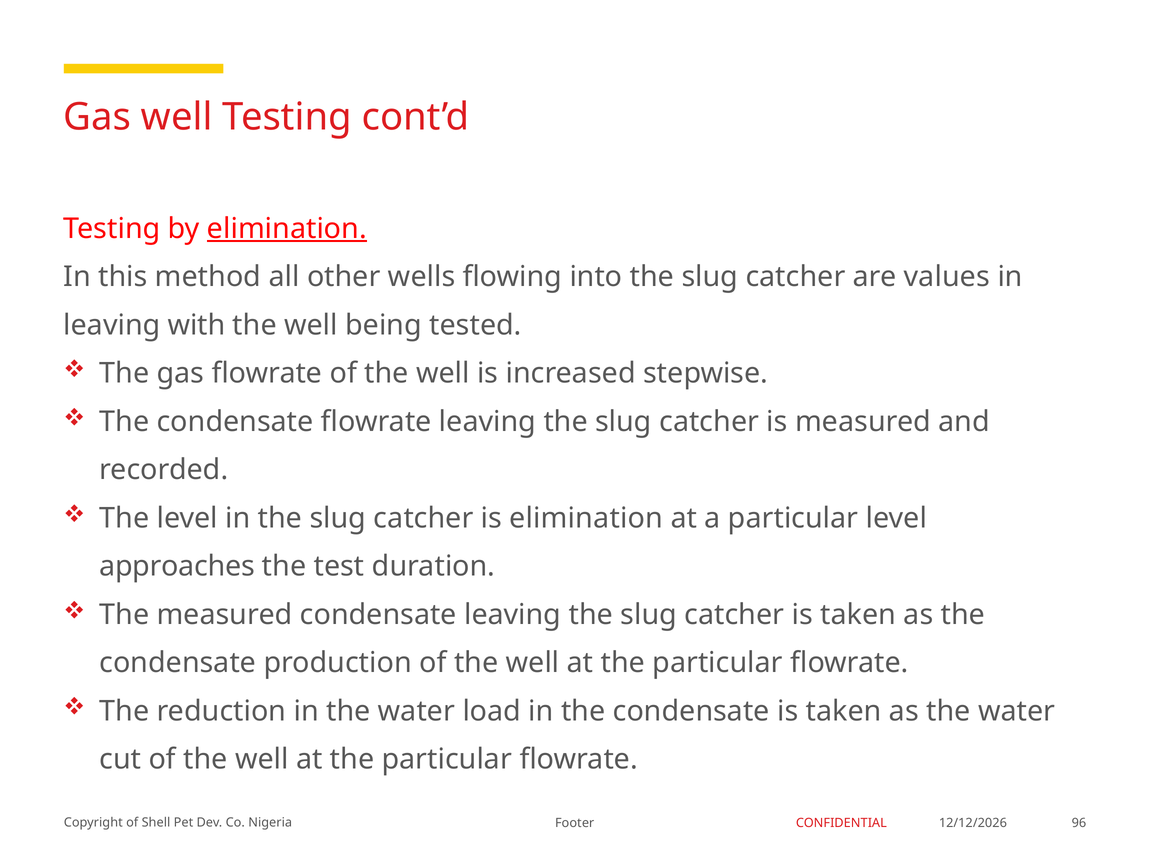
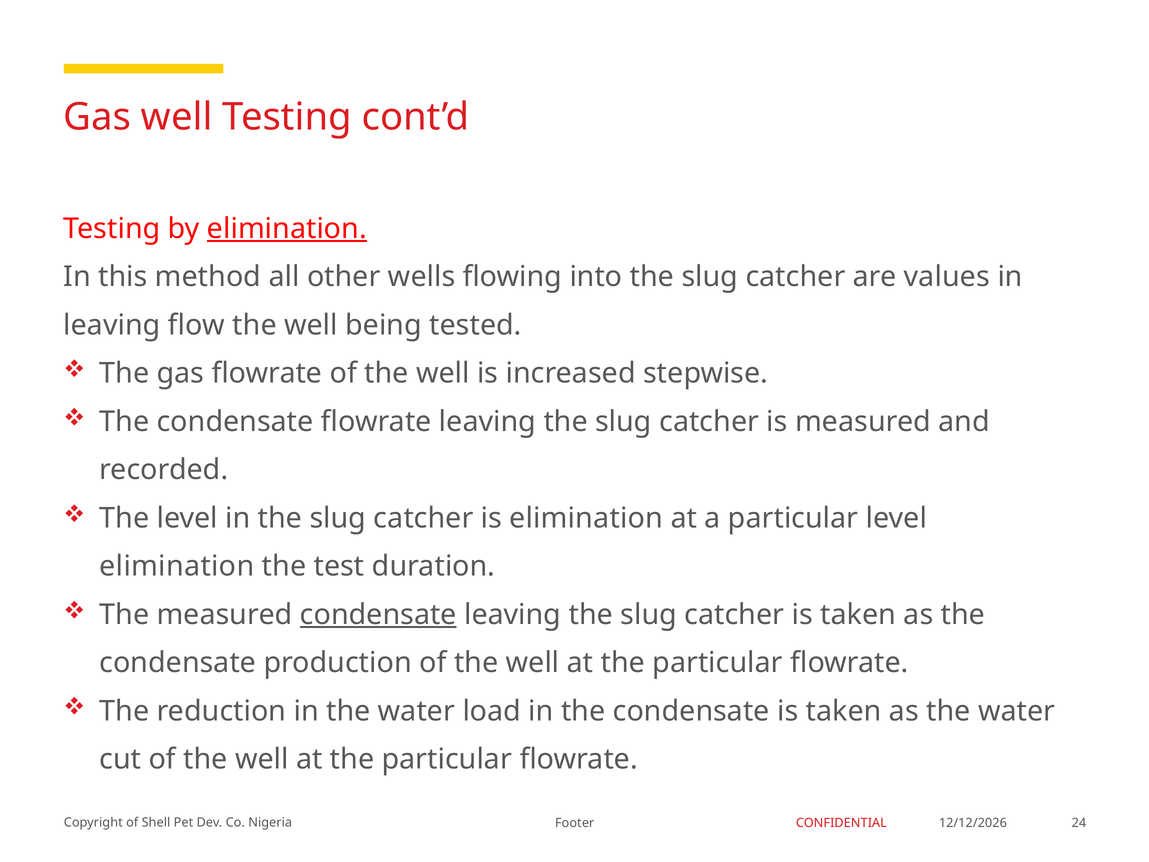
with: with -> flow (196, 325)
approaches: approaches -> elimination (177, 566)
condensate underline: none -> present (378, 614)
96: 96 -> 24 (1079, 823)
